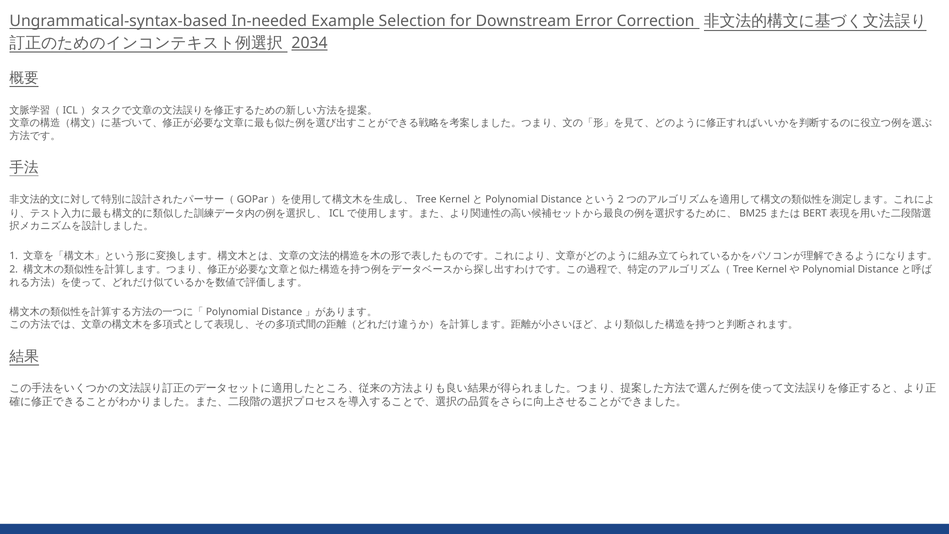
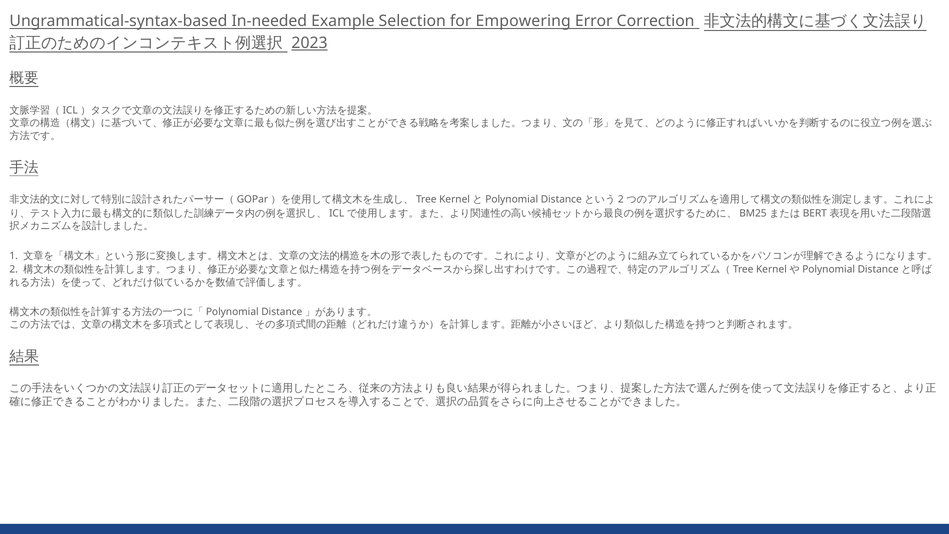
Downstream: Downstream -> Empowering (523, 21)
2034: 2034 -> 2023 (310, 43)
